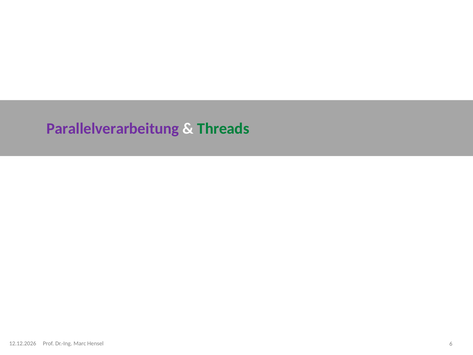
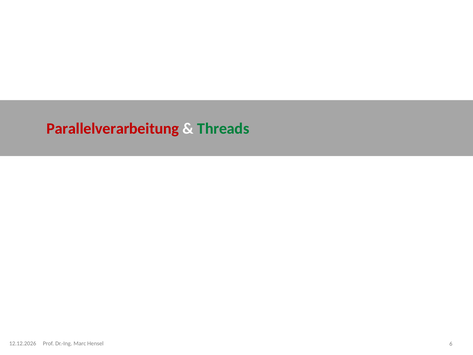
Parallelverarbeitung colour: purple -> red (113, 129)
